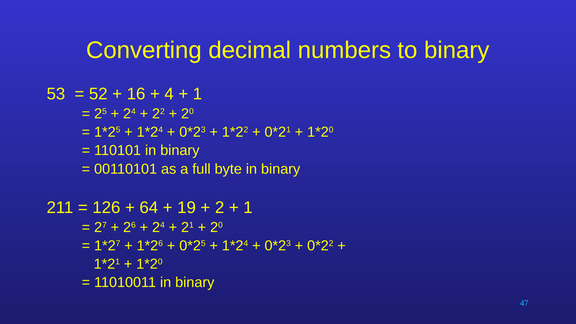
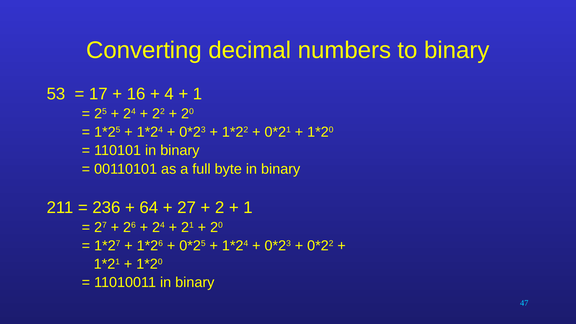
52: 52 -> 17 (98, 94)
126: 126 -> 236 (106, 208)
19: 19 -> 27 (187, 208)
